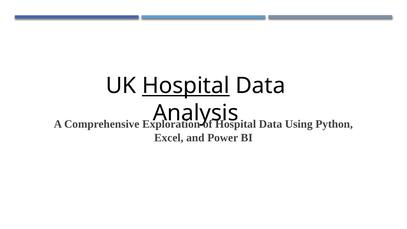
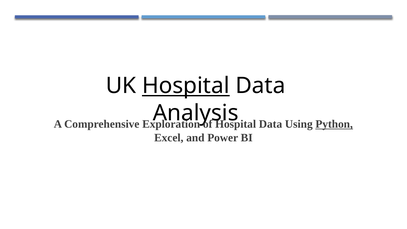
Python underline: none -> present (334, 124)
